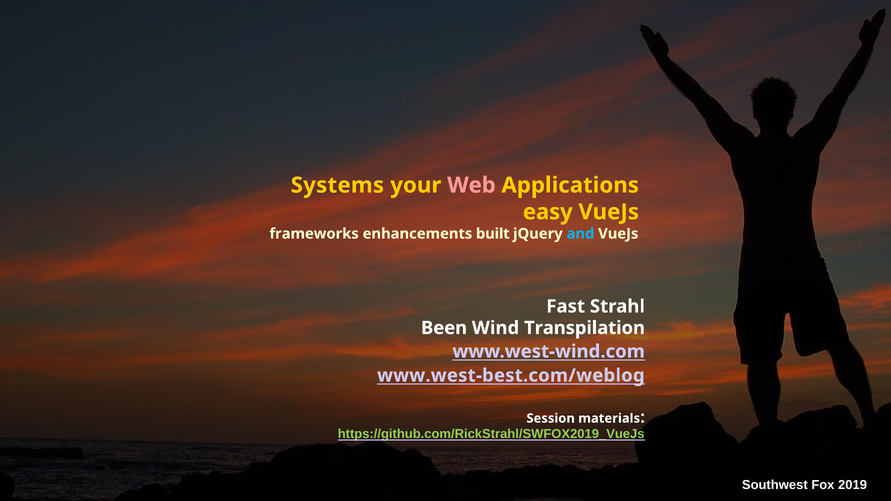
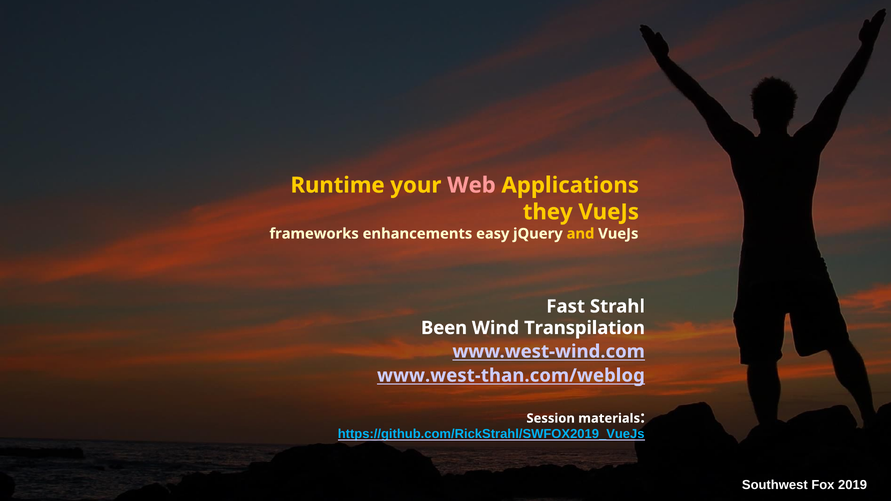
Systems: Systems -> Runtime (338, 185)
easy: easy -> they (548, 212)
built: built -> easy (493, 234)
and colour: light blue -> yellow (580, 234)
www.west-best.com/weblog: www.west-best.com/weblog -> www.west-than.com/weblog (511, 376)
https://github.com/RickStrahl/SWFOX2019_VueJs colour: light green -> light blue (491, 434)
